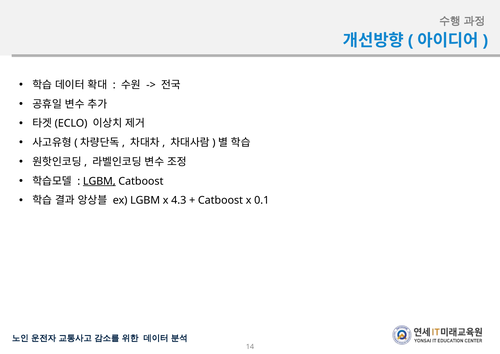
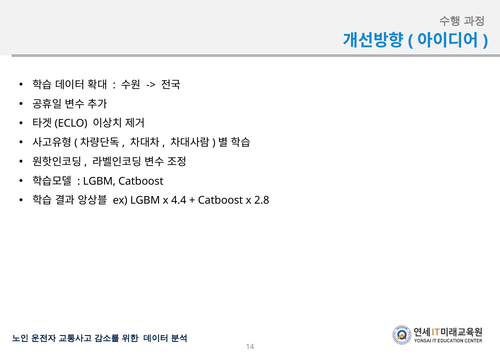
LGBM underline: present -> none (99, 181)
4.3: 4.3 -> 4.4 (179, 200)
0.1: 0.1 -> 2.8 (262, 200)
